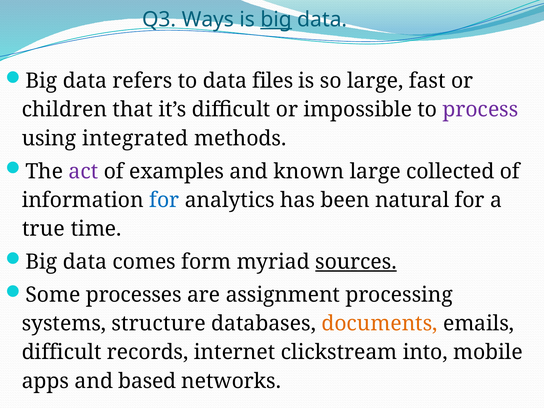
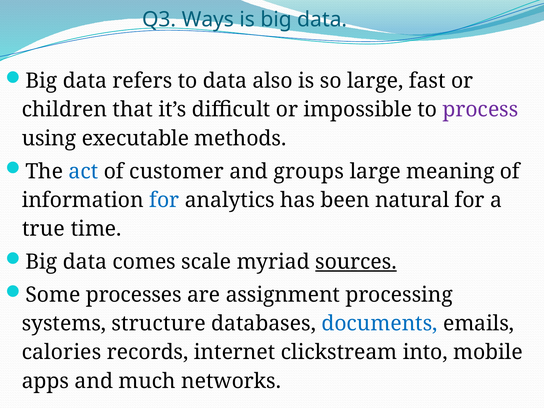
big underline: present -> none (276, 19)
files: files -> also (273, 81)
integrated: integrated -> executable (135, 138)
act colour: purple -> blue (83, 171)
examples: examples -> customer (177, 171)
known: known -> groups (309, 171)
collected: collected -> meaning (450, 171)
form: form -> scale (206, 262)
documents colour: orange -> blue (380, 324)
difficult: difficult -> calories (62, 352)
based: based -> much (147, 381)
